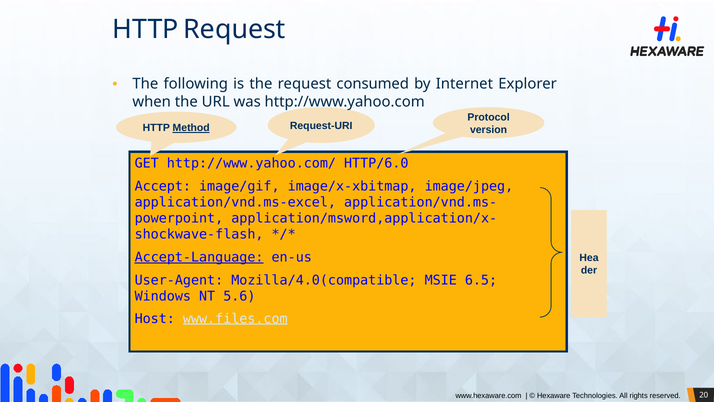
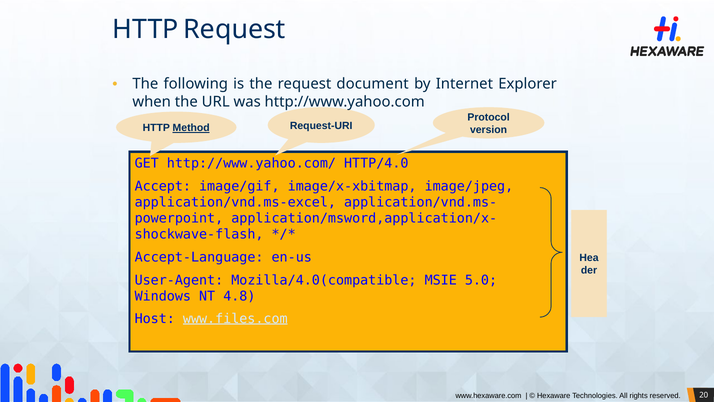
consumed: consumed -> document (373, 84)
HTTP/6.0: HTTP/6.0 -> HTTP/4.0 (376, 163)
Accept-Language underline: present -> none (199, 257)
6.5: 6.5 -> 5.0 (481, 280)
5.6: 5.6 -> 4.8 (239, 296)
